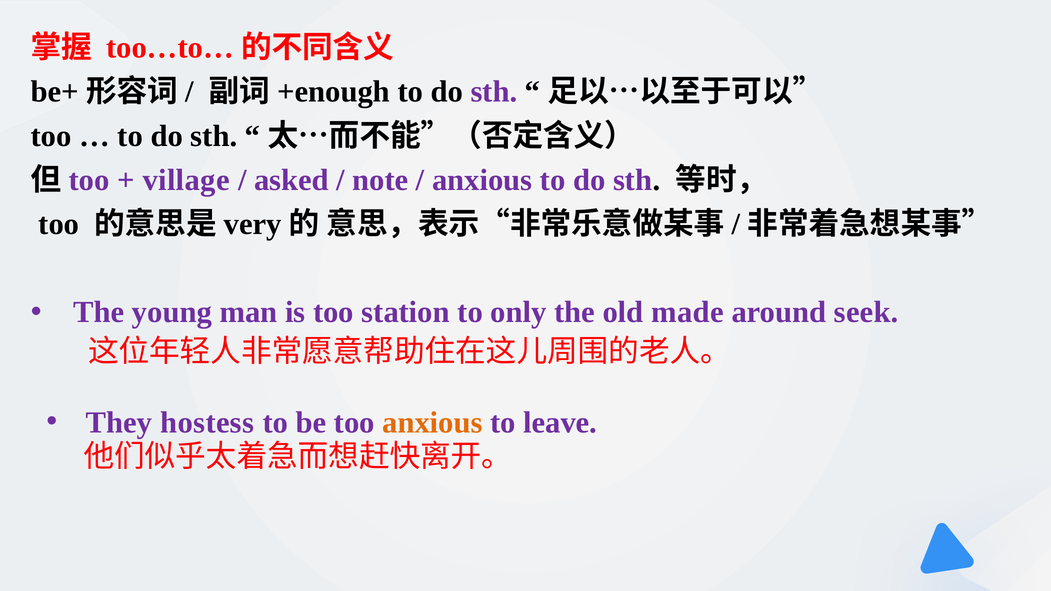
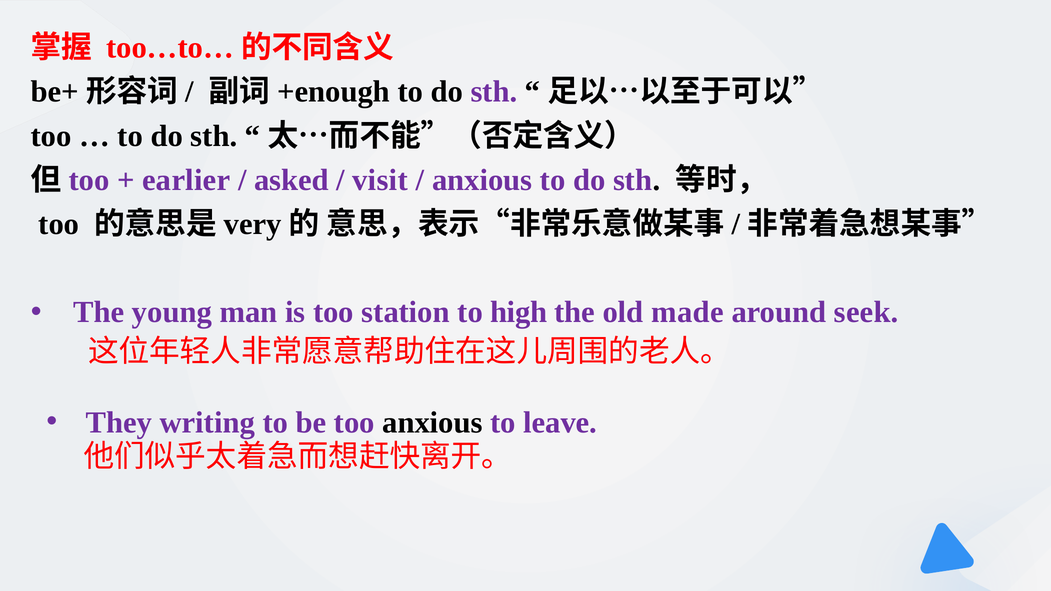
village: village -> earlier (186, 180)
note: note -> visit (380, 180)
only: only -> high (519, 312)
hostess: hostess -> writing (207, 423)
anxious colour: orange -> black (432, 423)
